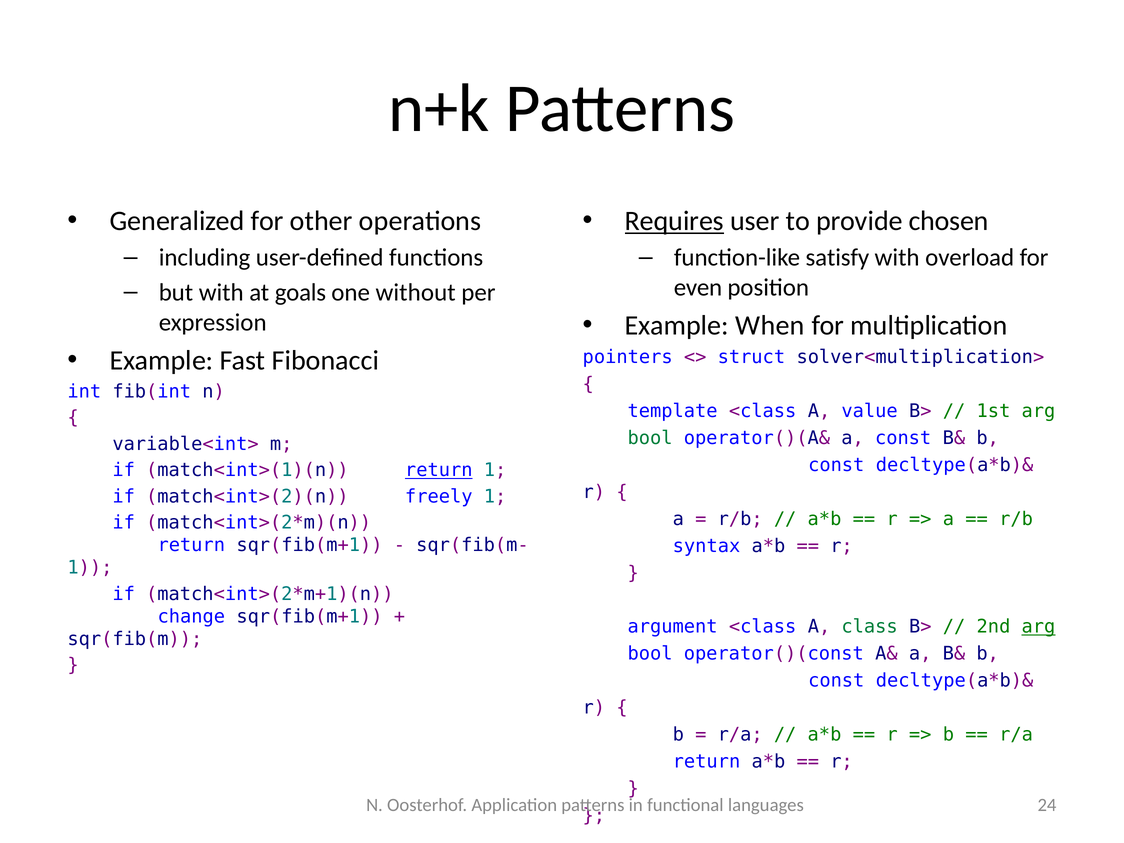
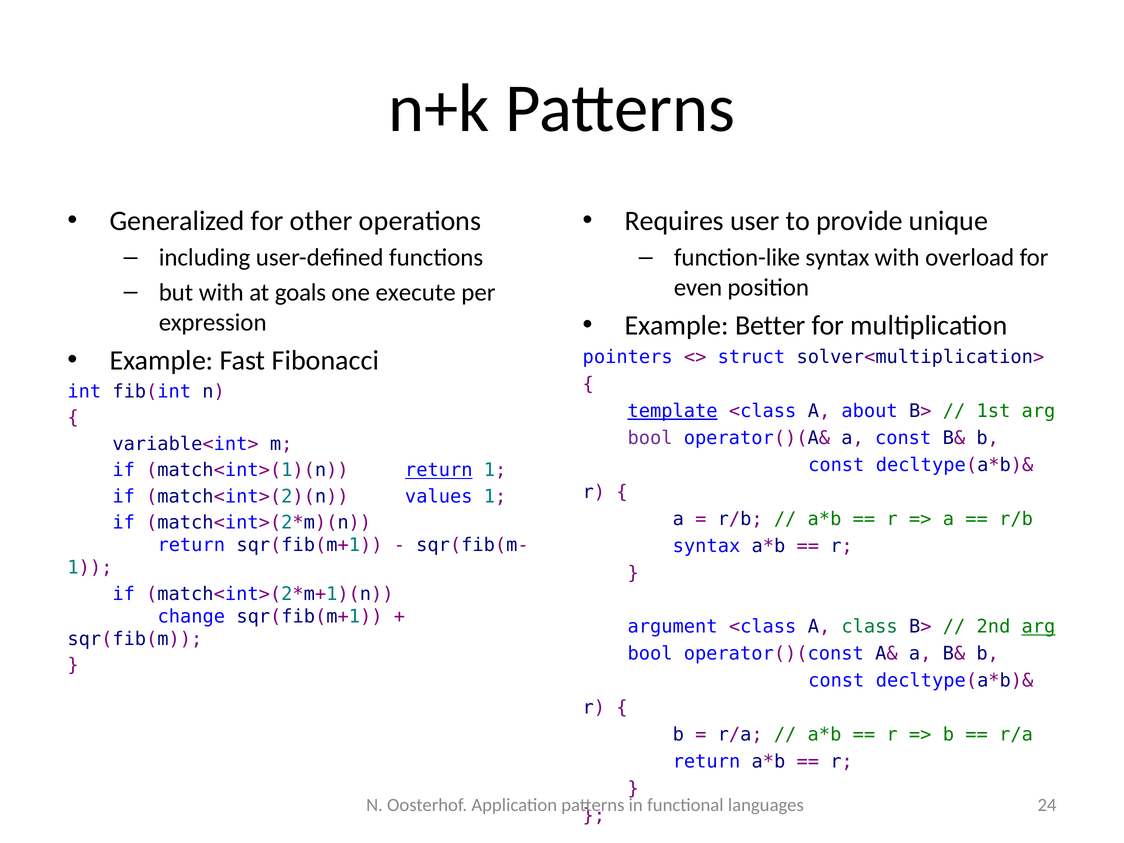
Requires underline: present -> none (674, 221)
chosen: chosen -> unique (949, 221)
function-like satisfy: satisfy -> syntax (837, 258)
without: without -> execute (416, 293)
When: When -> Better (770, 325)
template underline: none -> present (673, 411)
value: value -> about (870, 411)
bool colour: green -> purple (650, 438)
freely: freely -> values (439, 497)
